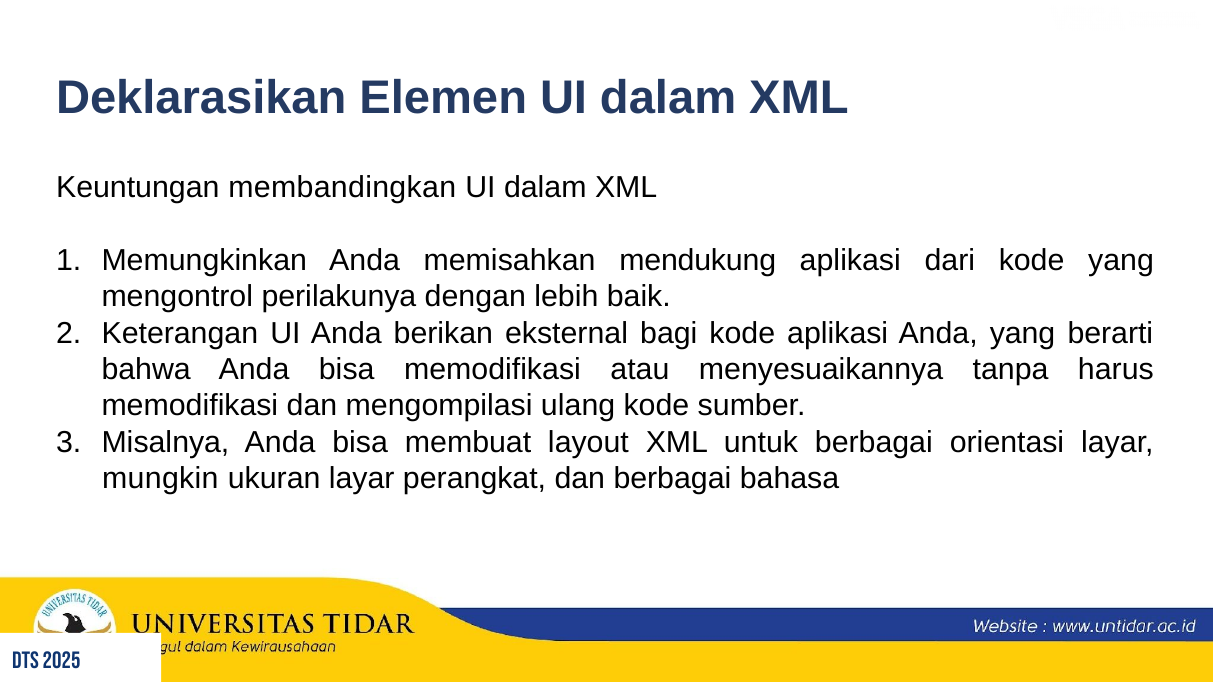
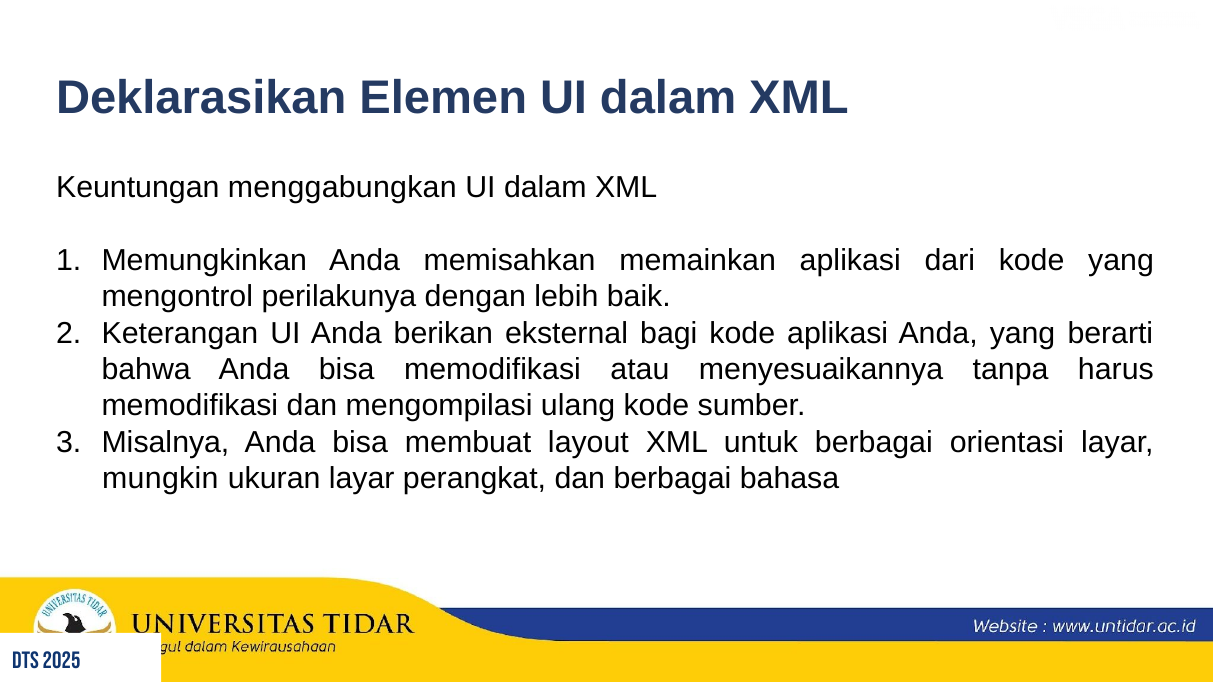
membandingkan: membandingkan -> menggabungkan (342, 188)
mendukung: mendukung -> memainkan (698, 260)
